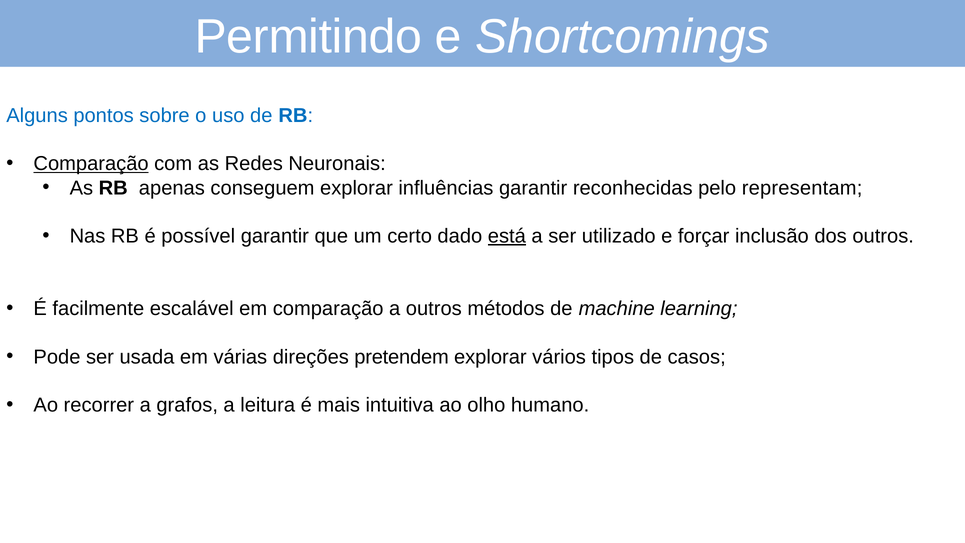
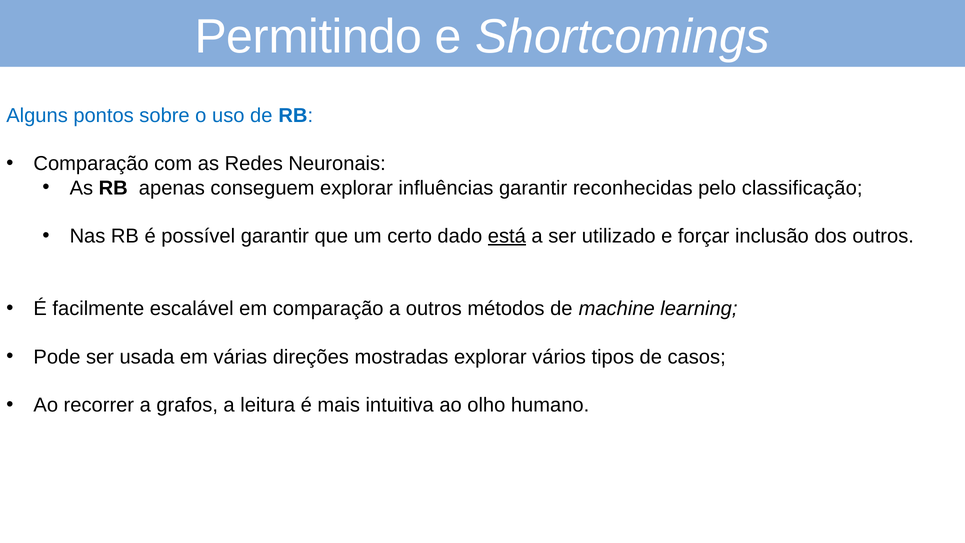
Comparação underline: present -> none (91, 164)
representam: representam -> classificação (802, 188)
pretendem: pretendem -> mostradas (401, 357)
